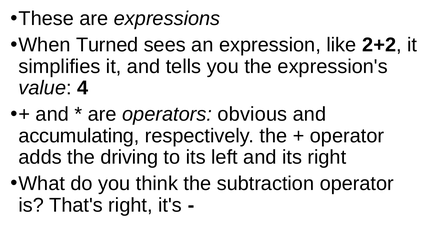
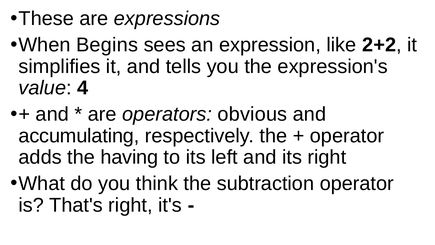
Turned: Turned -> Begins (107, 45)
driving: driving -> having (129, 157)
